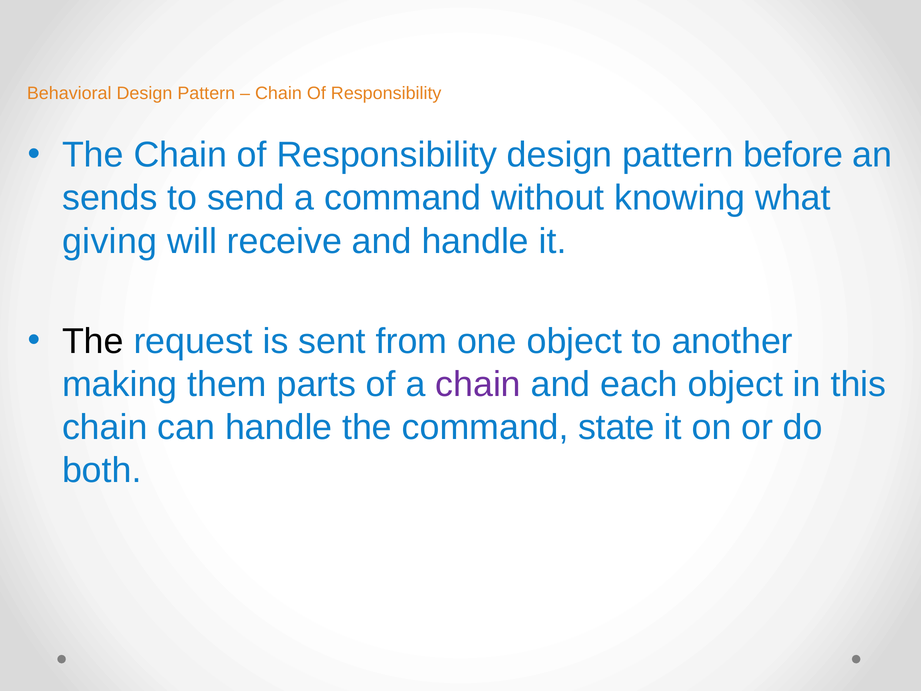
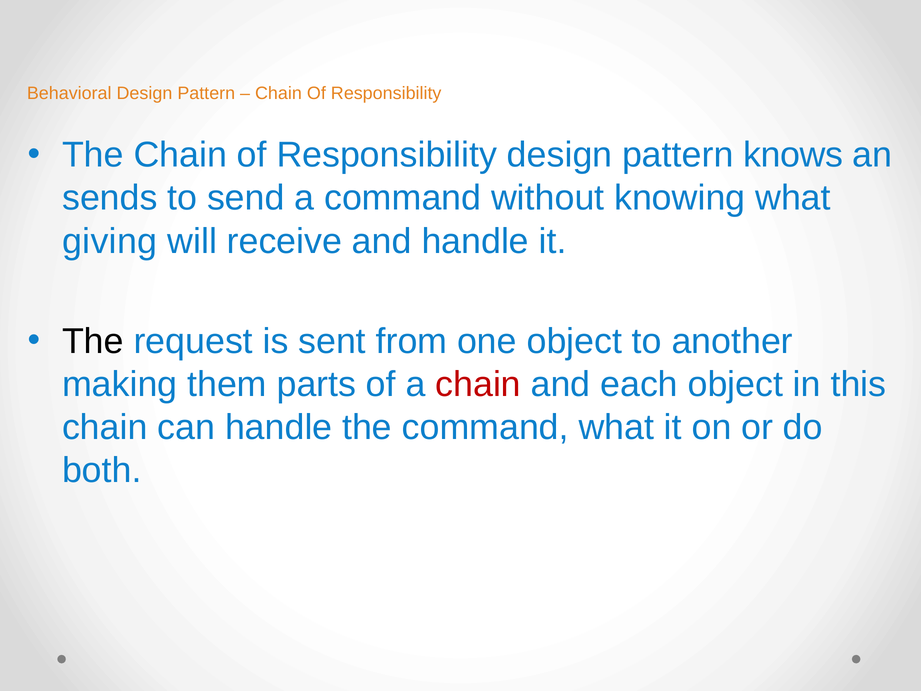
before: before -> knows (793, 155)
chain colour: purple -> red (478, 384)
command state: state -> what (616, 427)
